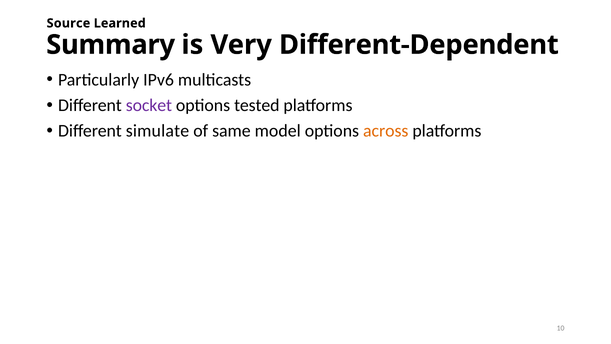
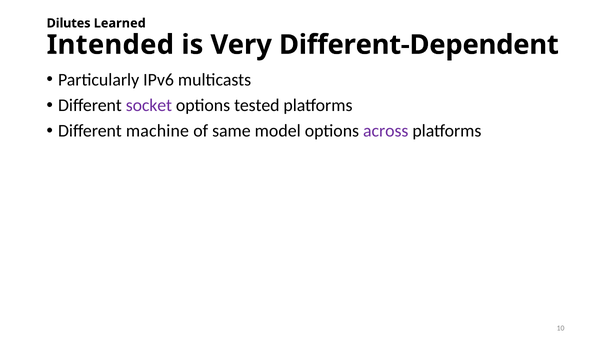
Source: Source -> Dilutes (69, 23)
Summary: Summary -> Intended (110, 45)
simulate: simulate -> machine (157, 131)
across colour: orange -> purple (386, 131)
